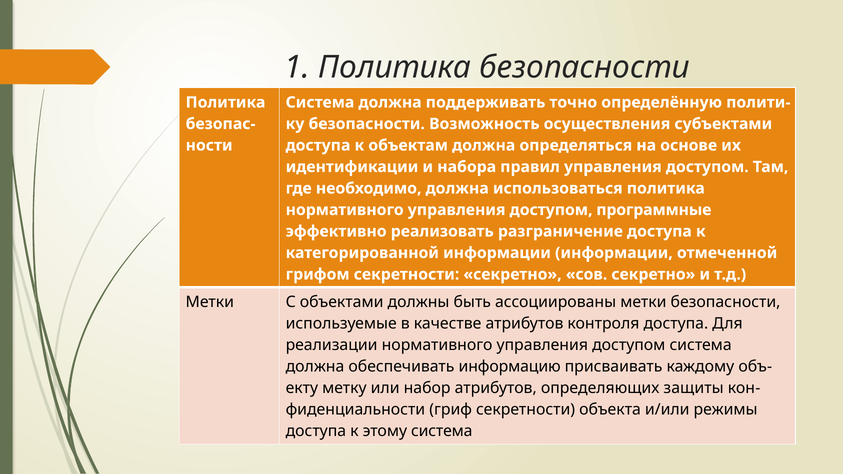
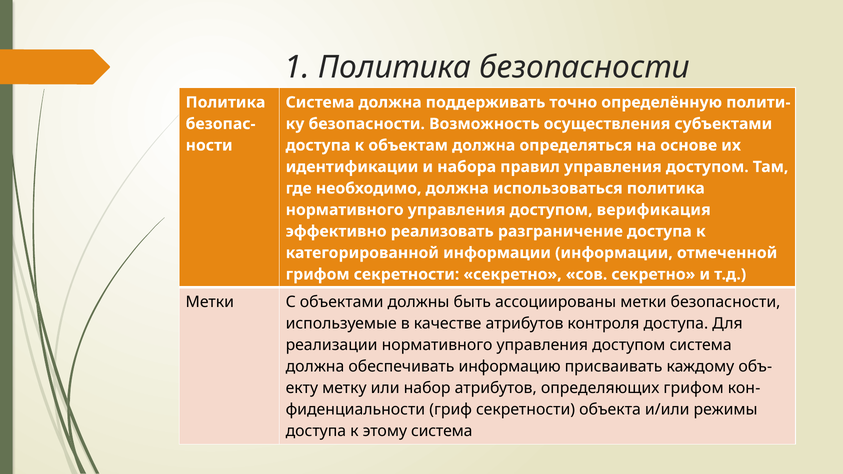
программные: программные -> верификация (654, 210)
определяющих защиты: защиты -> грифом (694, 388)
